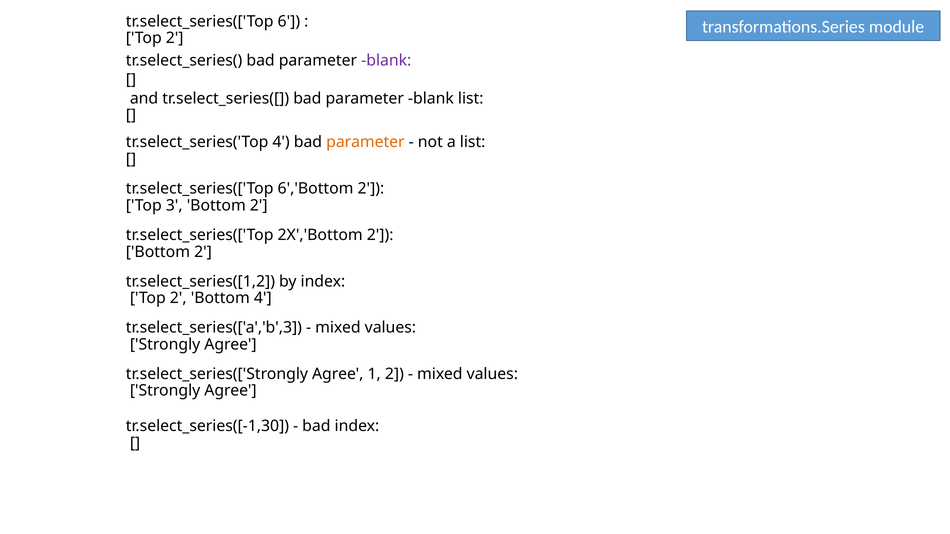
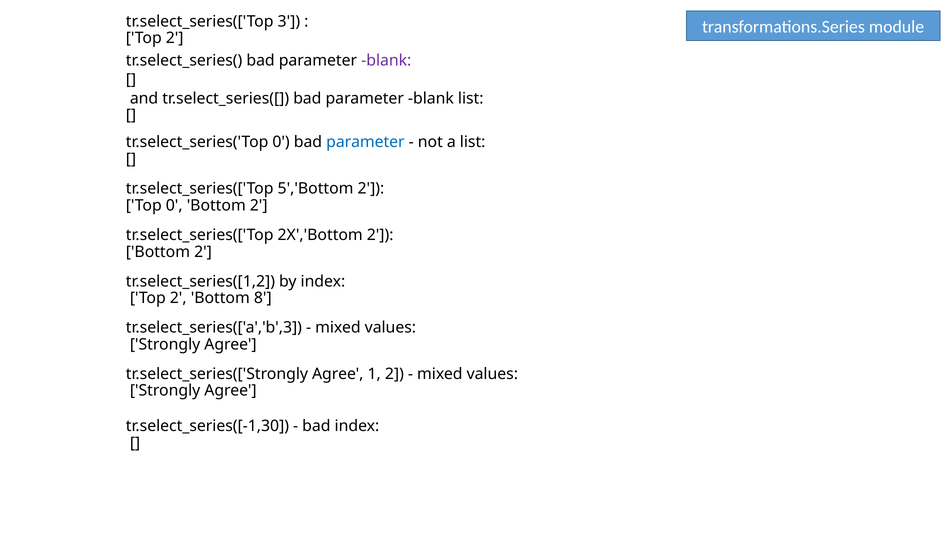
6: 6 -> 3 (289, 21)
tr.select_series('Top 4: 4 -> 0 (281, 142)
parameter colour: orange -> blue (365, 142)
6','Bottom: 6','Bottom -> 5','Bottom (316, 189)
Top 3: 3 -> 0 (174, 206)
Bottom 4: 4 -> 8 (263, 298)
